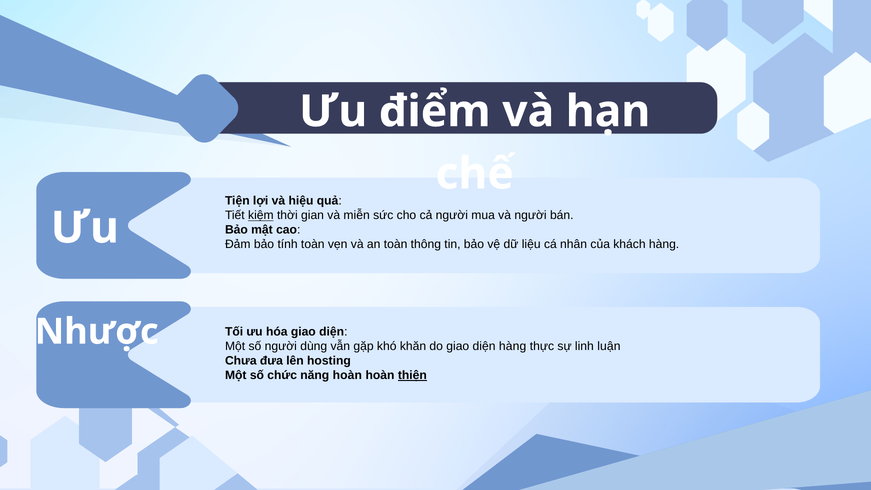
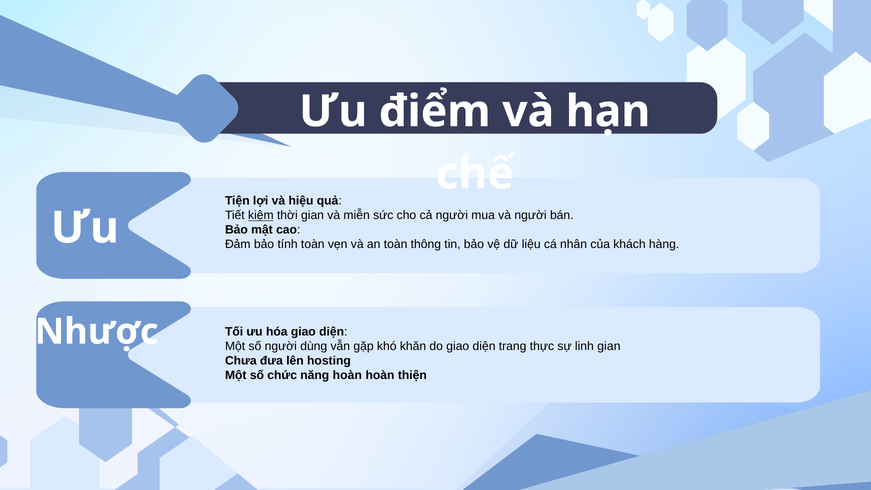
diện hàng: hàng -> trang (513, 346)
linh luận: luận -> gian (609, 346)
thiện underline: present -> none (412, 375)
